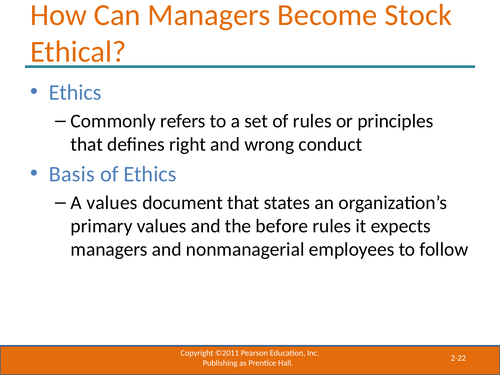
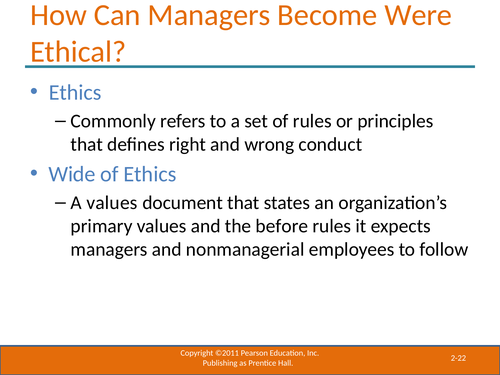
Stock: Stock -> Were (418, 15)
Basis: Basis -> Wide (72, 174)
